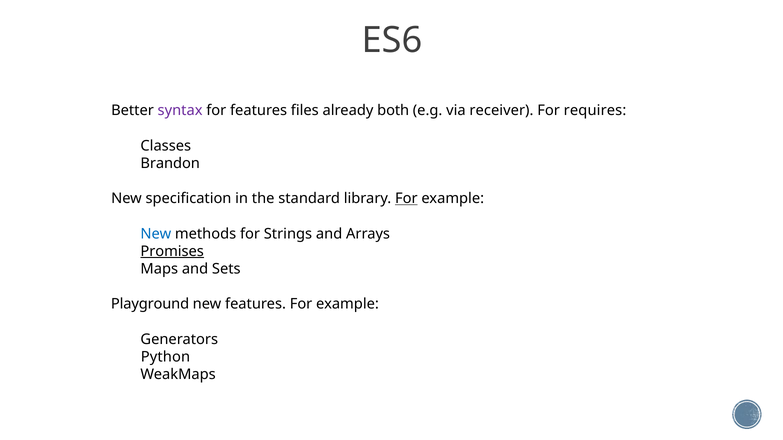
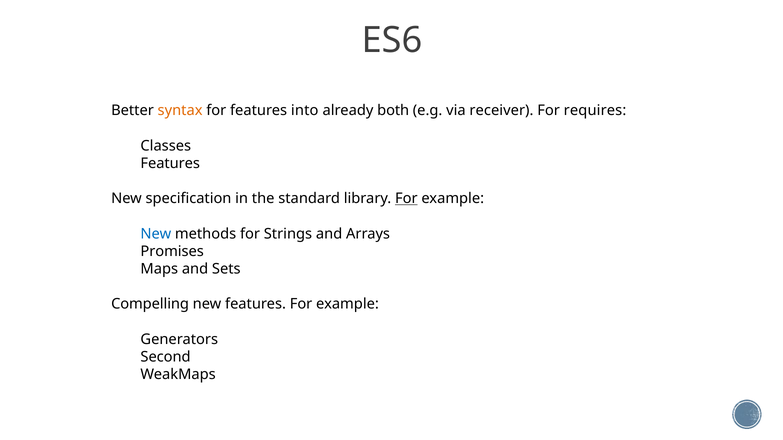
syntax colour: purple -> orange (180, 111)
files: files -> into (305, 111)
Brandon: Brandon -> Features (170, 163)
Promises underline: present -> none (172, 252)
Playground: Playground -> Compelling (150, 304)
Python: Python -> Second (166, 357)
